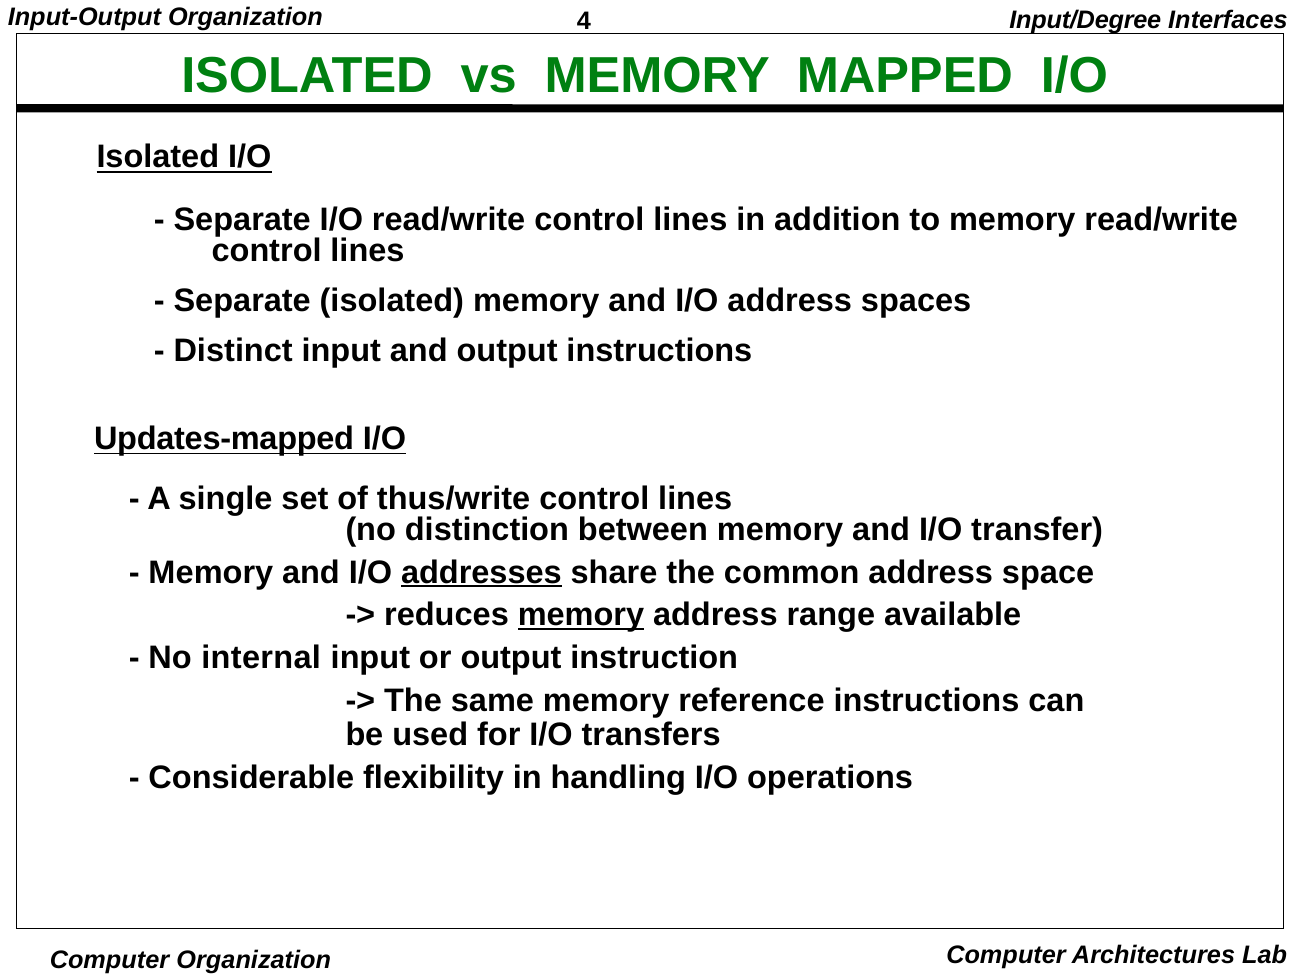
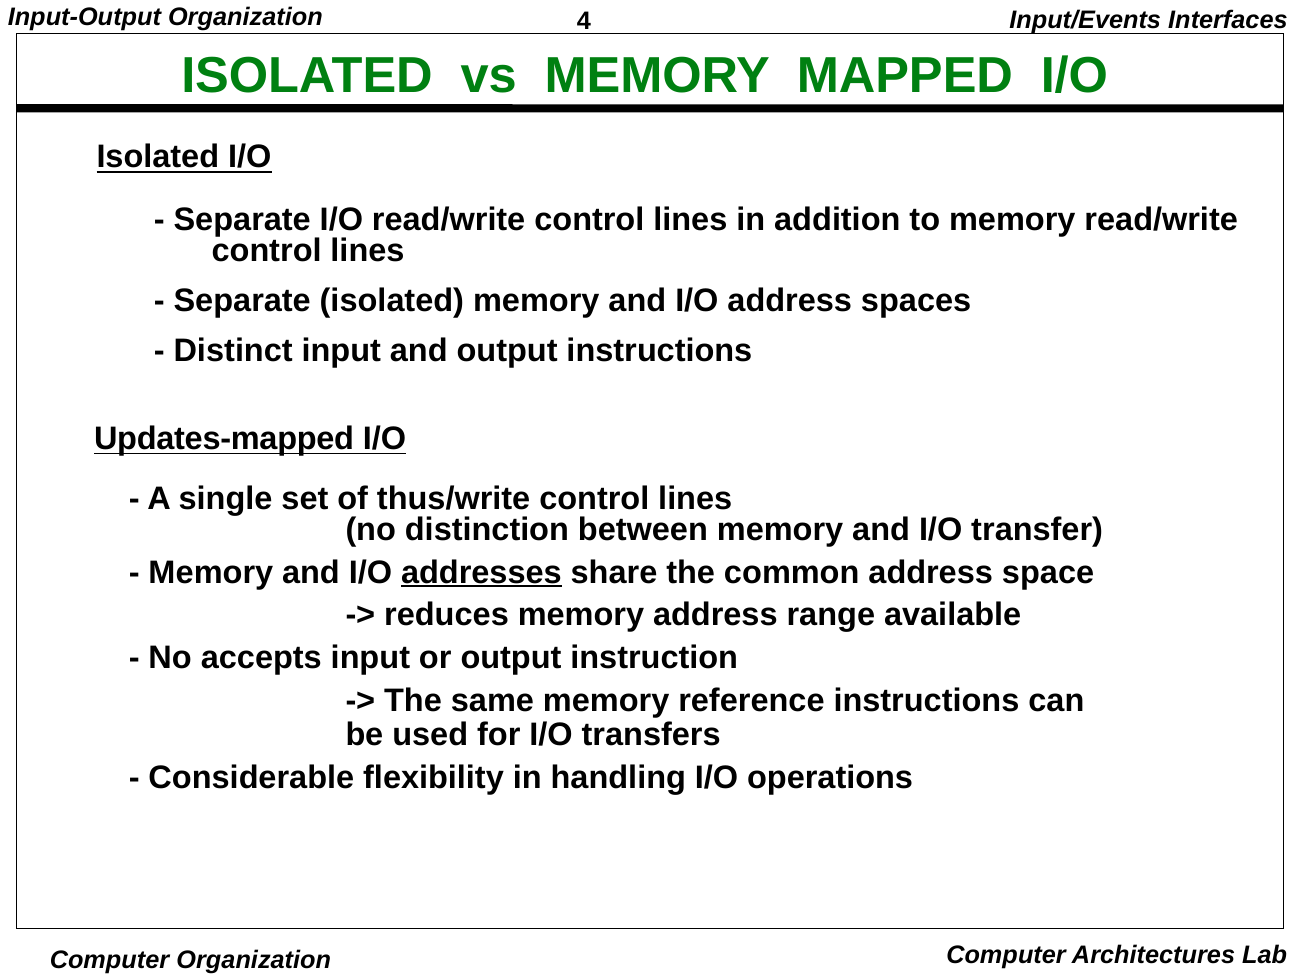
Input/Degree: Input/Degree -> Input/Events (1085, 20)
memory underline: present -> none (581, 615)
internal: internal -> accepts (261, 658)
